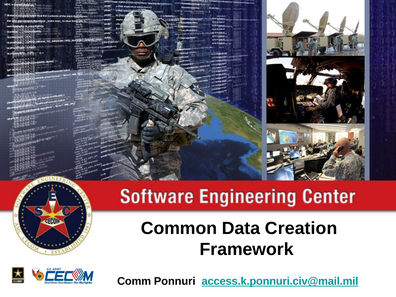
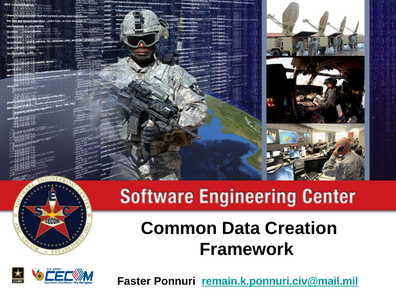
Comm: Comm -> Faster (134, 281)
access.k.ponnuri.civ@mail.mil: access.k.ponnuri.civ@mail.mil -> remain.k.ponnuri.civ@mail.mil (280, 281)
